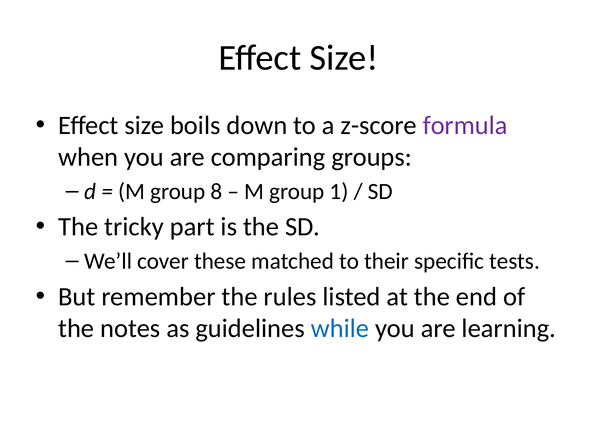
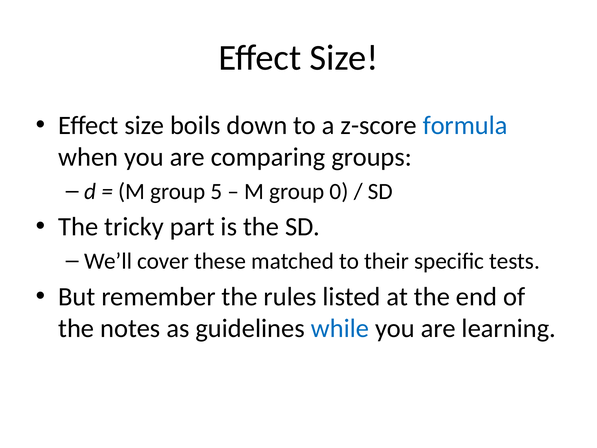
formula colour: purple -> blue (465, 125)
8: 8 -> 5 (216, 191)
1: 1 -> 0 (339, 191)
